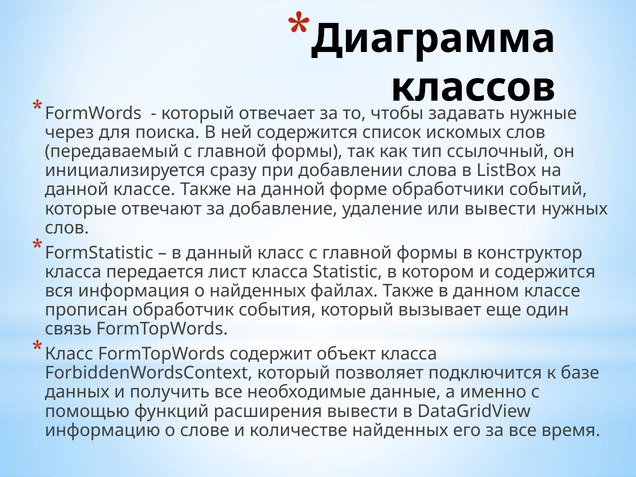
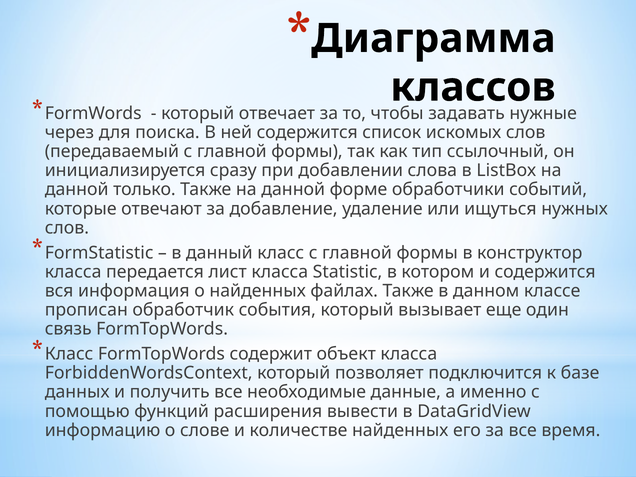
данной классе: классе -> только (144, 190)
или вывести: вывести -> ищуться (500, 209)
